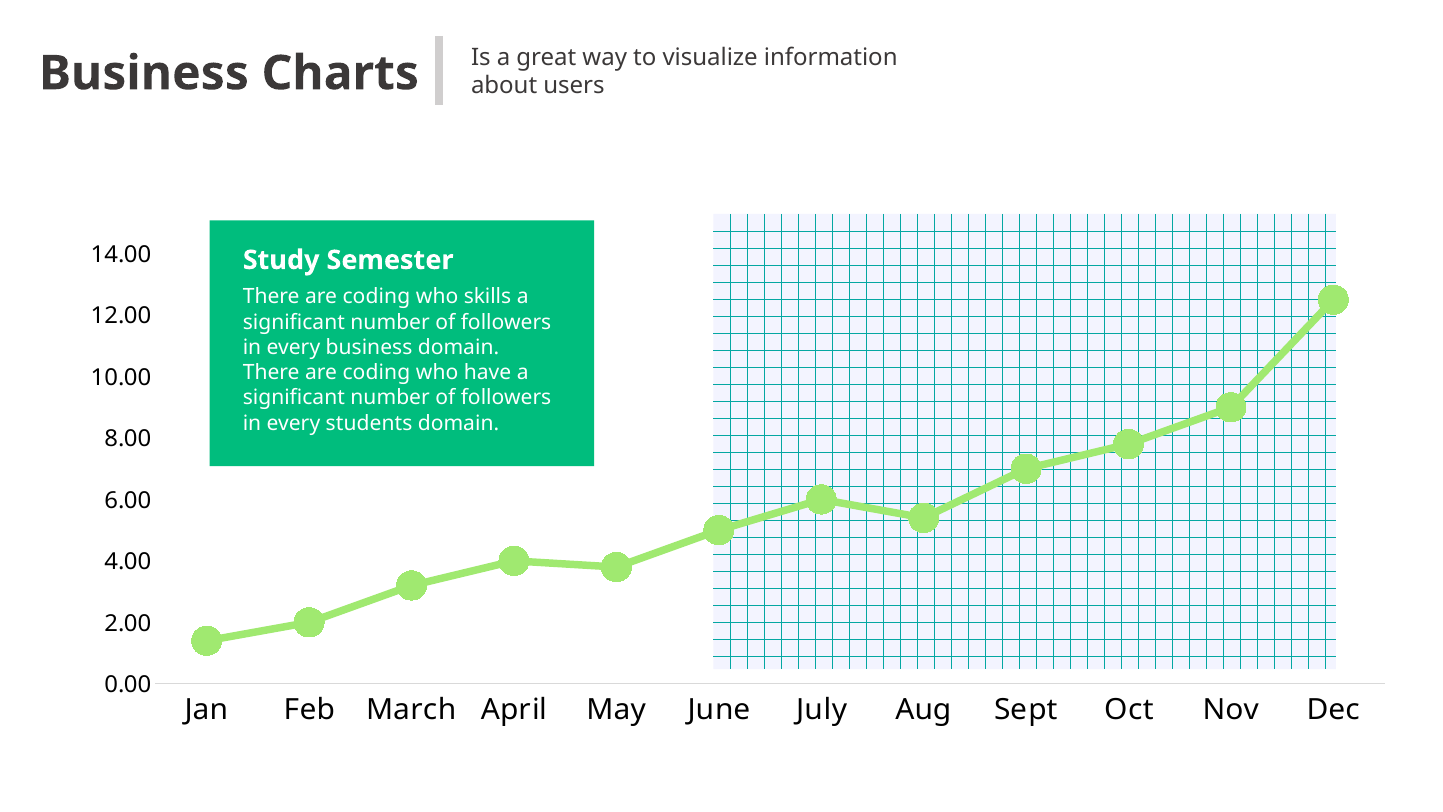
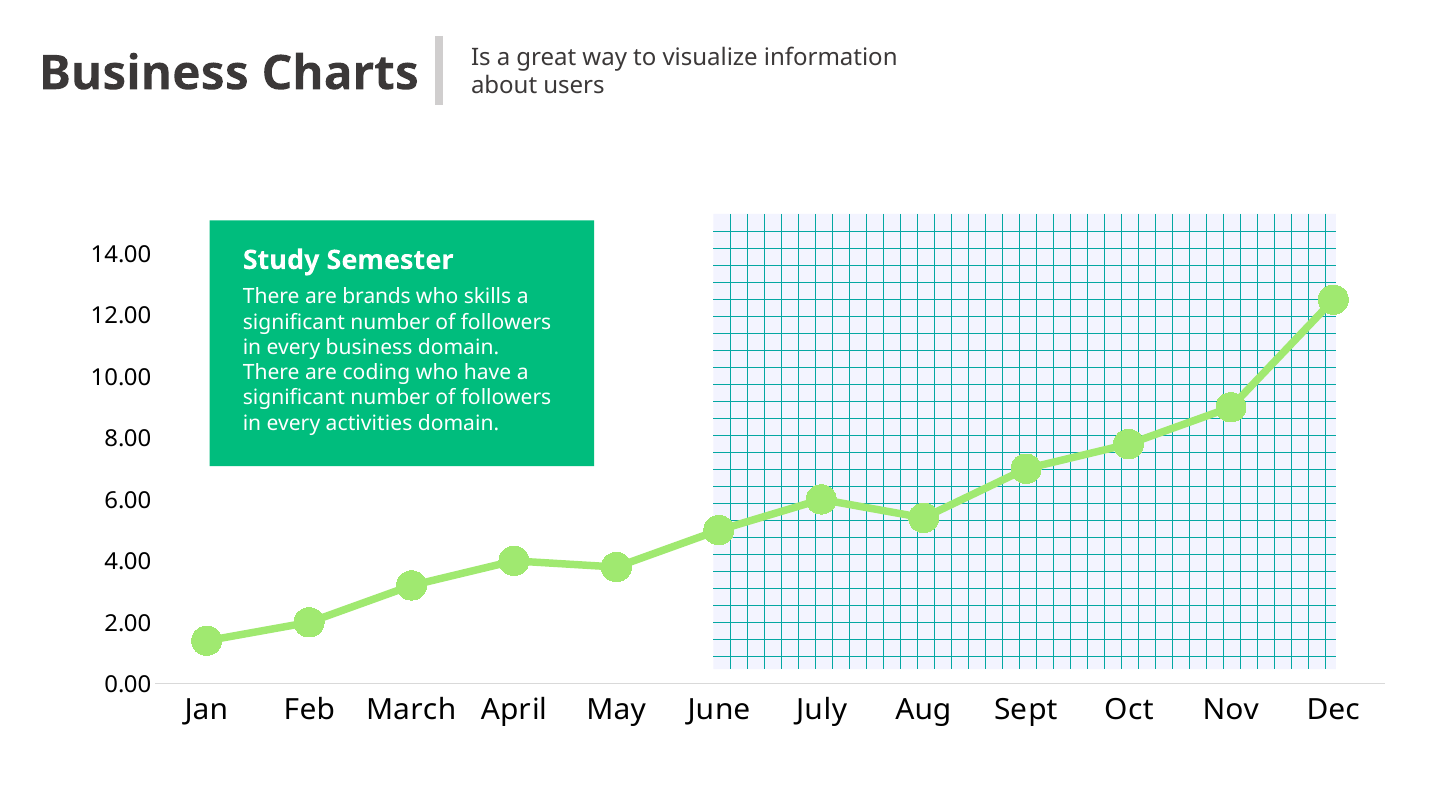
coding: coding -> brands (377, 297)
students: students -> activities (369, 423)
